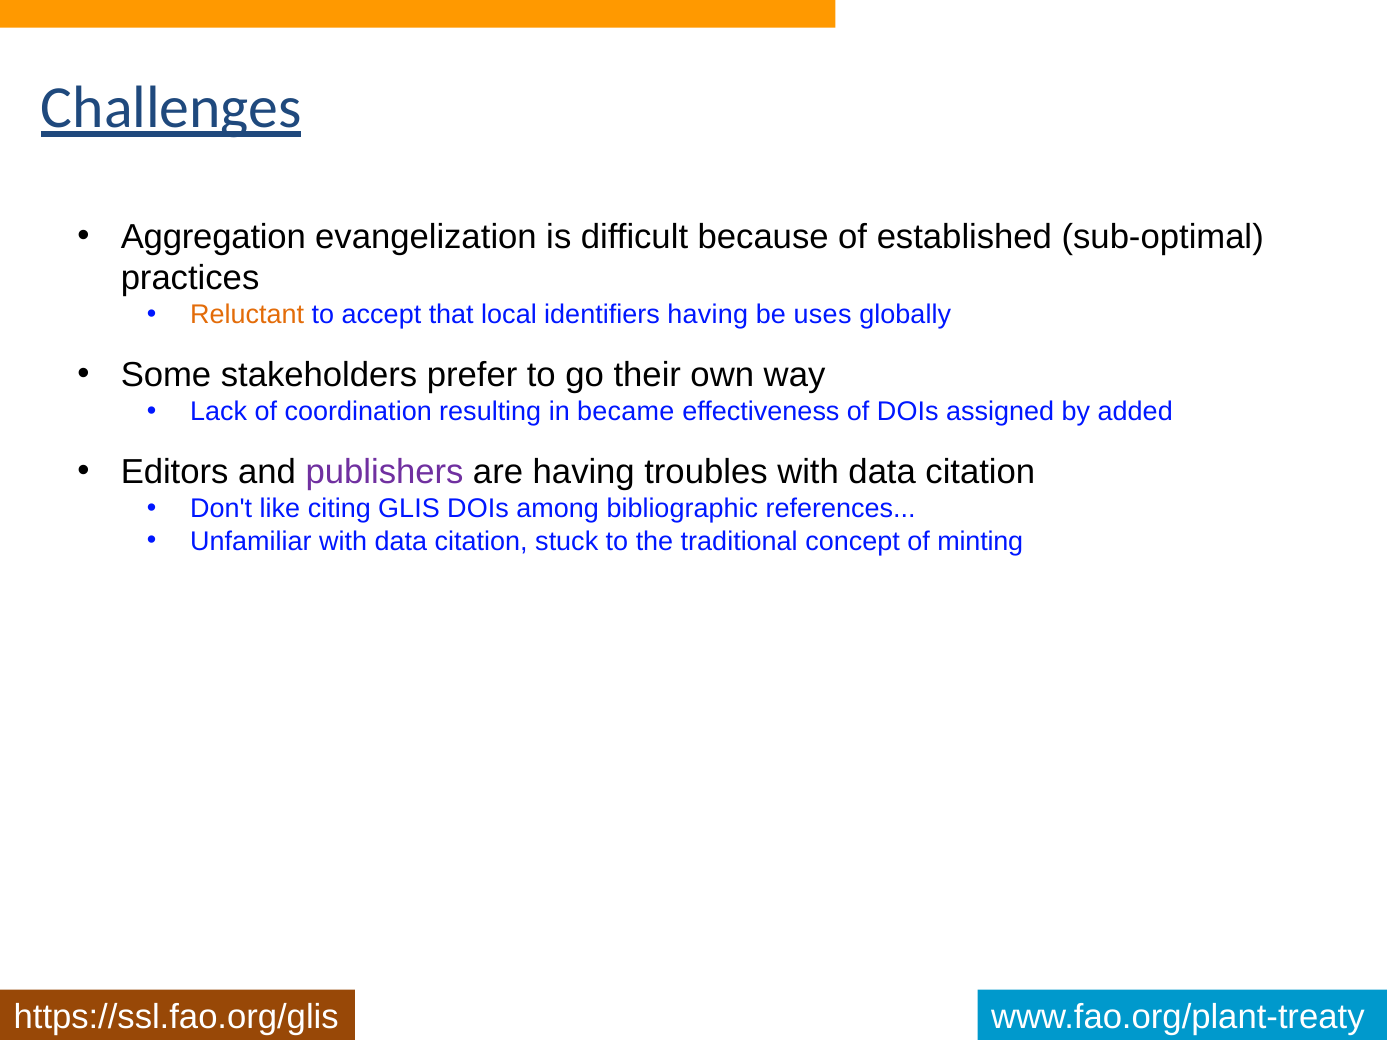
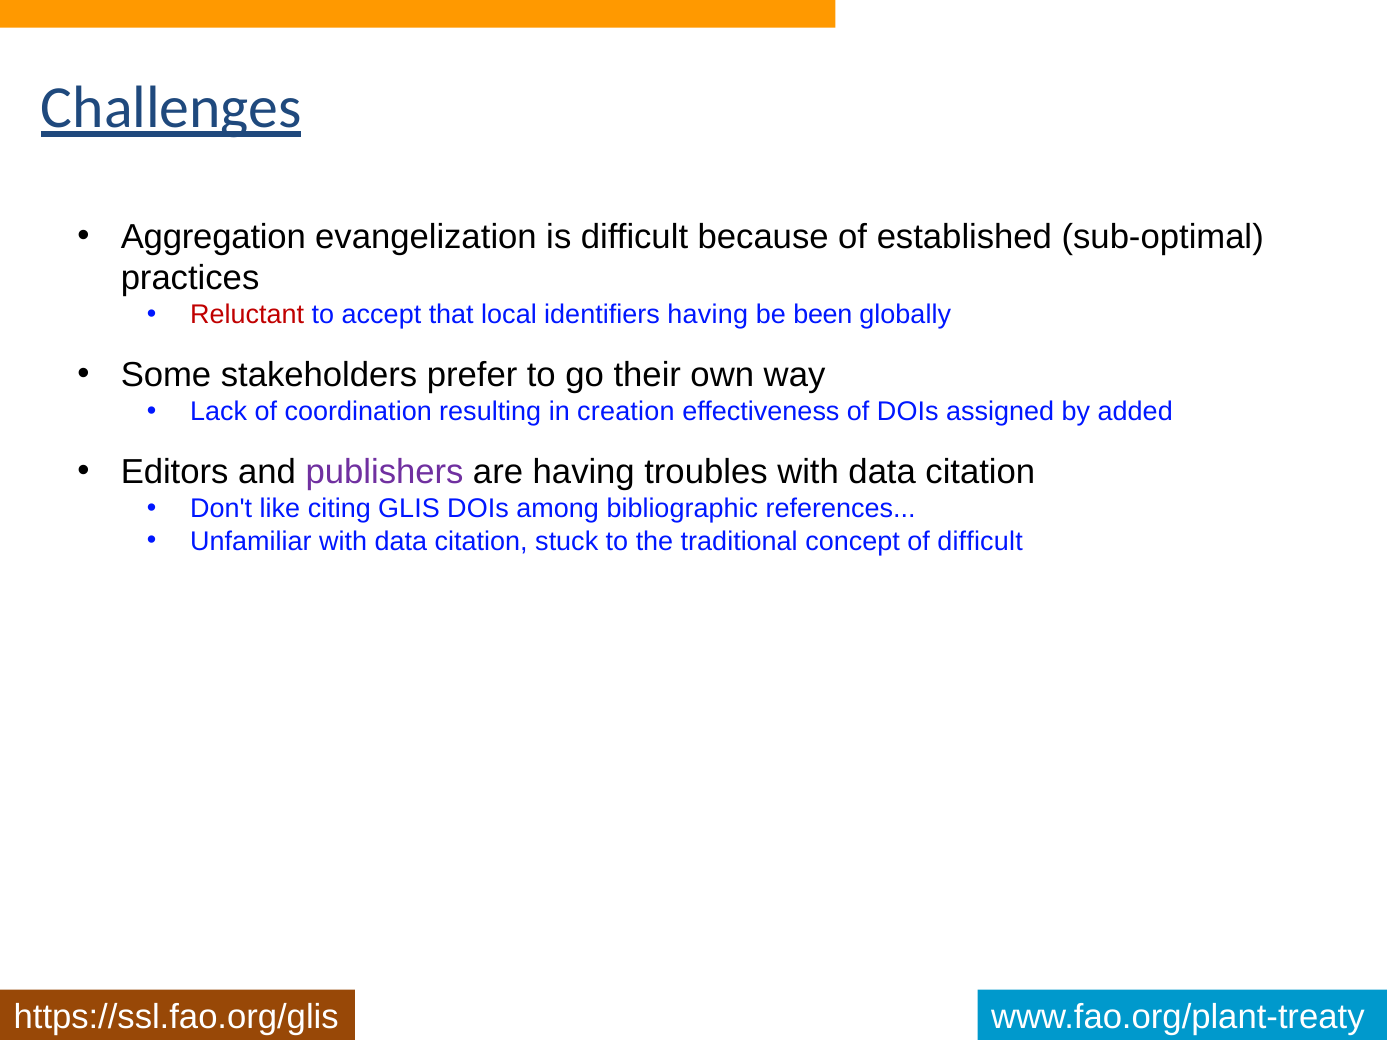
Reluctant colour: orange -> red (247, 315)
uses: uses -> been (823, 315)
became: became -> creation (626, 412)
of minting: minting -> difficult (980, 541)
